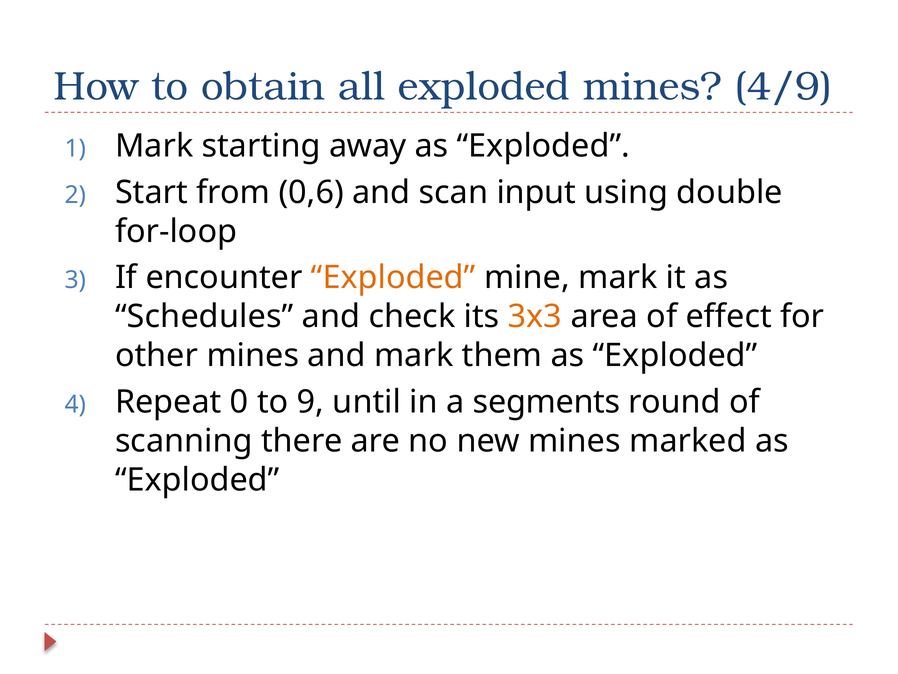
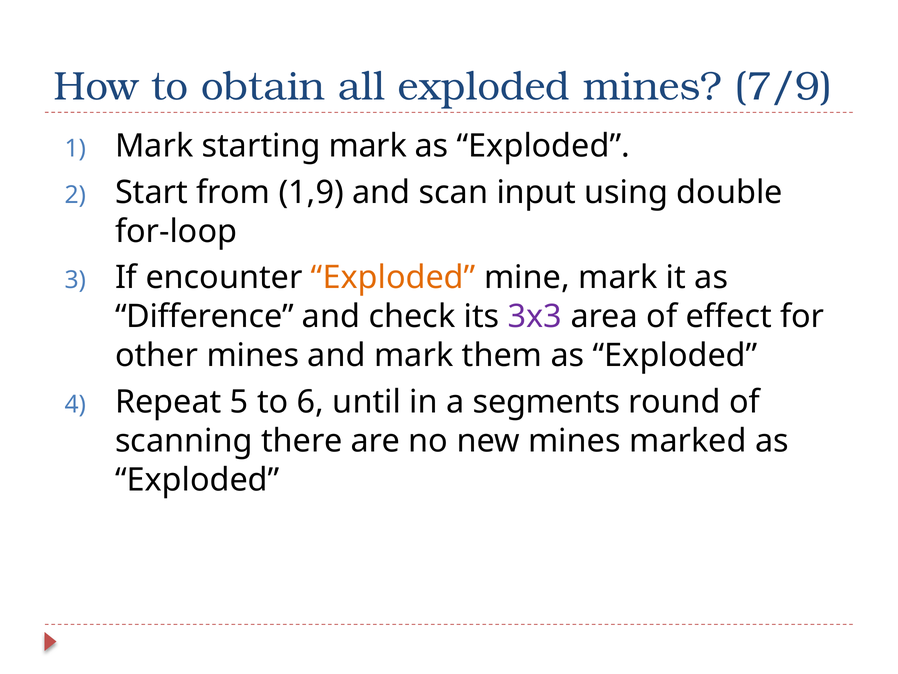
4/9: 4/9 -> 7/9 (783, 87)
starting away: away -> mark (368, 146)
0,6: 0,6 -> 1,9 (311, 192)
Schedules: Schedules -> Difference (204, 316)
3x3 colour: orange -> purple (535, 316)
0: 0 -> 5 (239, 402)
9: 9 -> 6 (310, 402)
